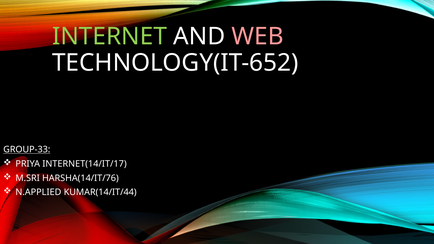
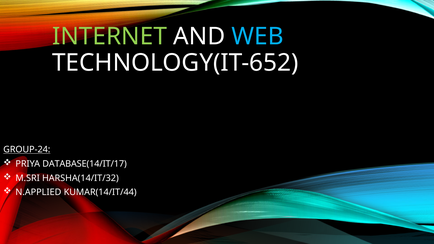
WEB colour: pink -> light blue (258, 37)
GROUP-33: GROUP-33 -> GROUP-24 (27, 150)
INTERNET(14/IT/17: INTERNET(14/IT/17 -> DATABASE(14/IT/17 (85, 164)
HARSHA(14/IT/76: HARSHA(14/IT/76 -> HARSHA(14/IT/32 (80, 178)
